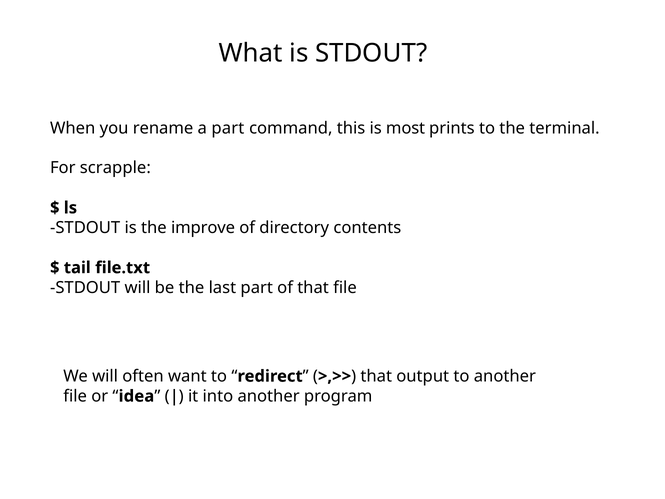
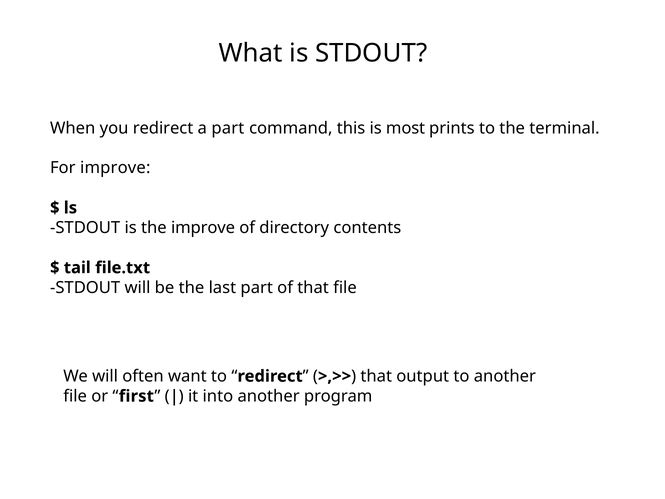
you rename: rename -> redirect (163, 128)
For scrapple: scrapple -> improve (115, 168)
idea: idea -> first (136, 396)
